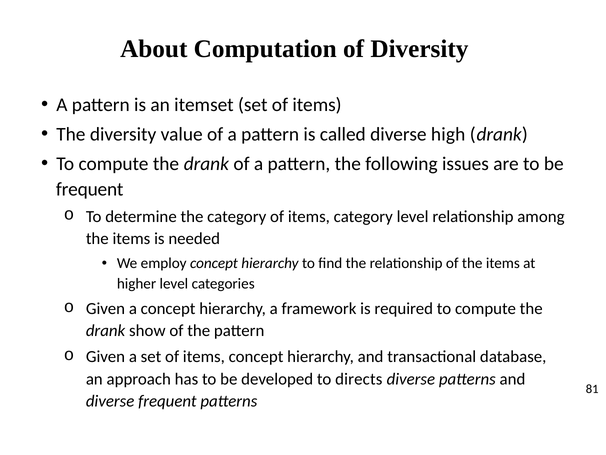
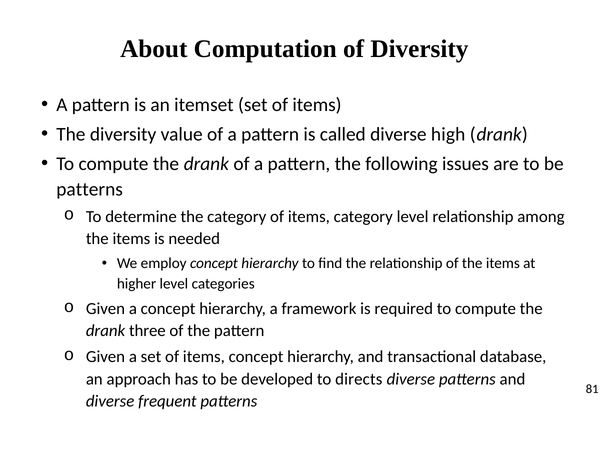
frequent: frequent -> patterns (90, 189)
show: show -> three (147, 331)
